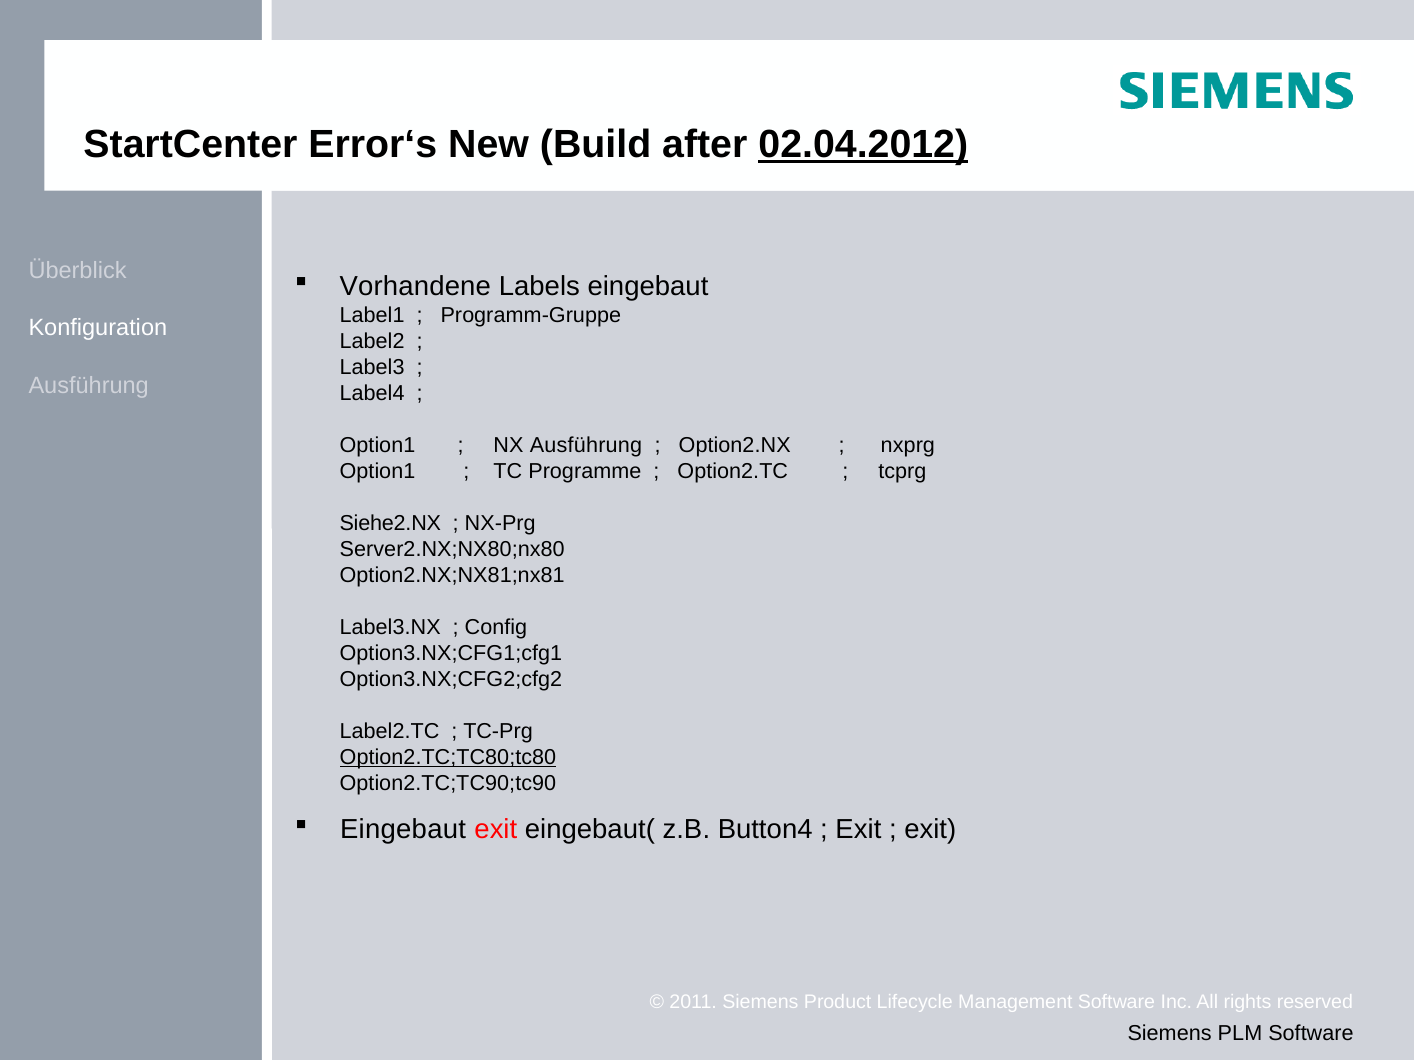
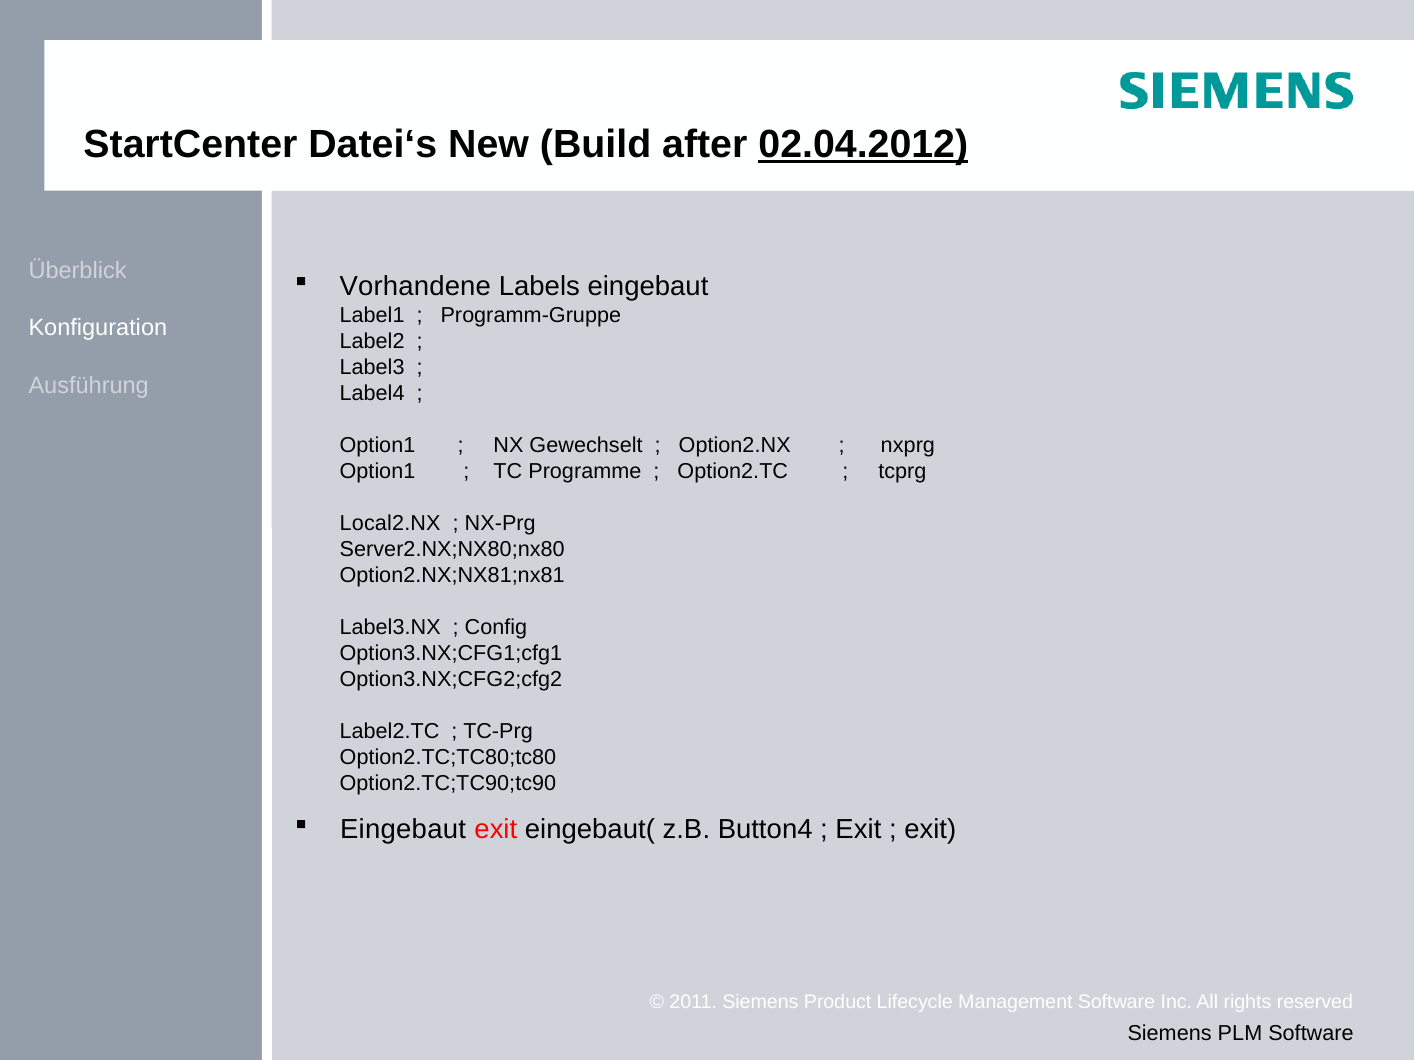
Error‘s: Error‘s -> Datei‘s (373, 145)
NX Ausführung: Ausführung -> Gewechselt (586, 446)
Siehe2.NX: Siehe2.NX -> Local2.NX (390, 524)
Option2.TC;TC80;tc80 underline: present -> none (448, 758)
